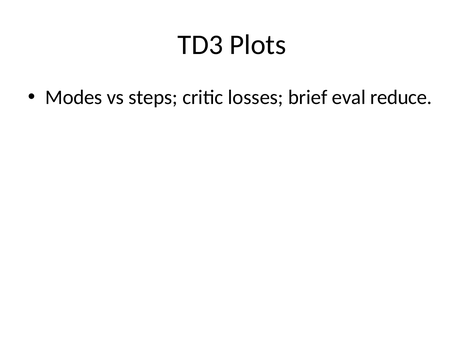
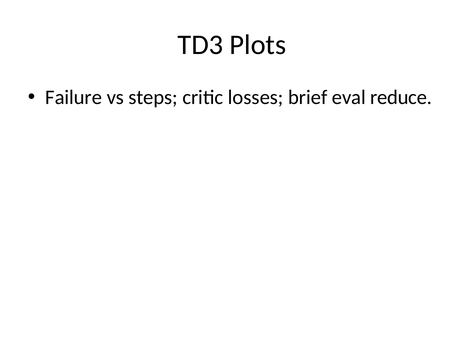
Modes: Modes -> Failure (74, 97)
